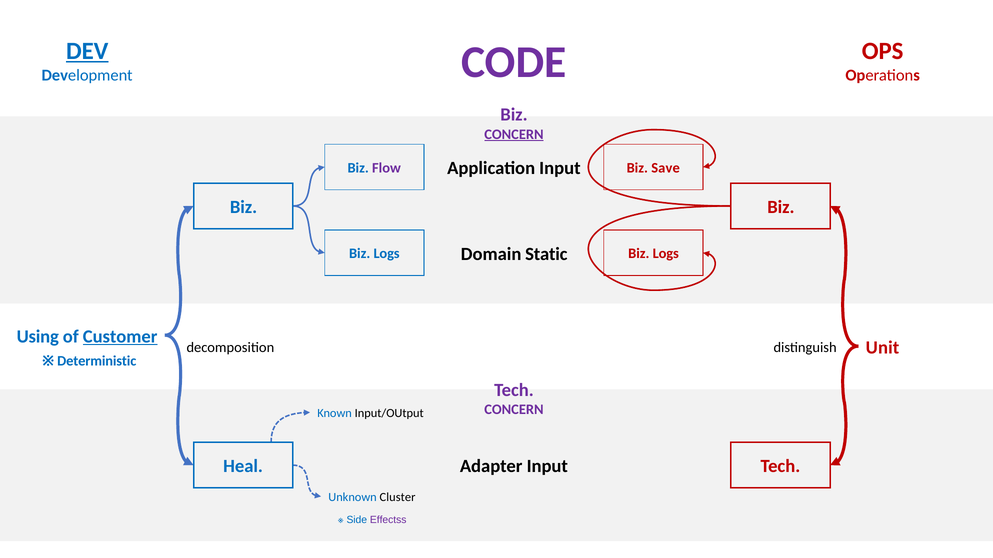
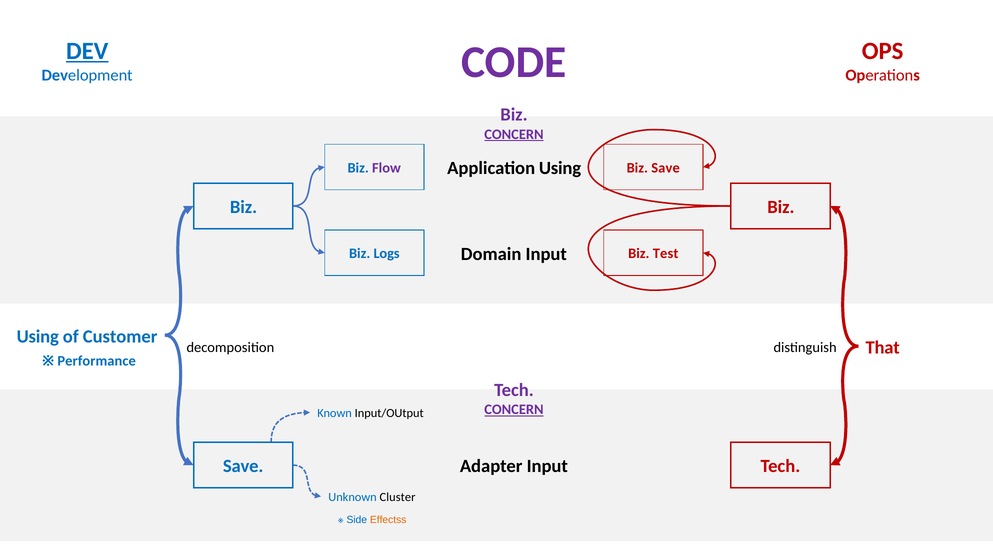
Application Input: Input -> Using (560, 168)
Domain Static: Static -> Input (546, 254)
Logs: Logs -> Test (666, 254)
Customer underline: present -> none (120, 337)
Unit: Unit -> That (883, 348)
Deterministic: Deterministic -> Performance (97, 361)
CONCERN underline: none -> present (514, 410)
Heal: Heal -> Save (243, 467)
Effectss colour: purple -> orange (388, 521)
